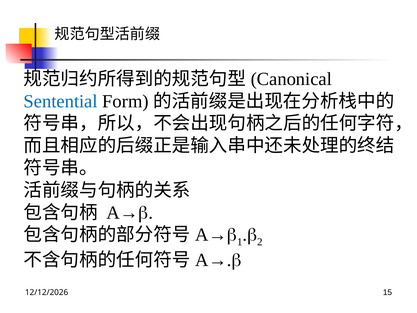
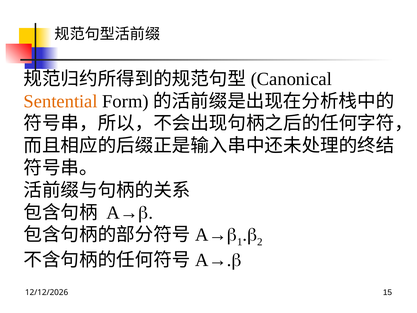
Sentential colour: blue -> orange (61, 101)
